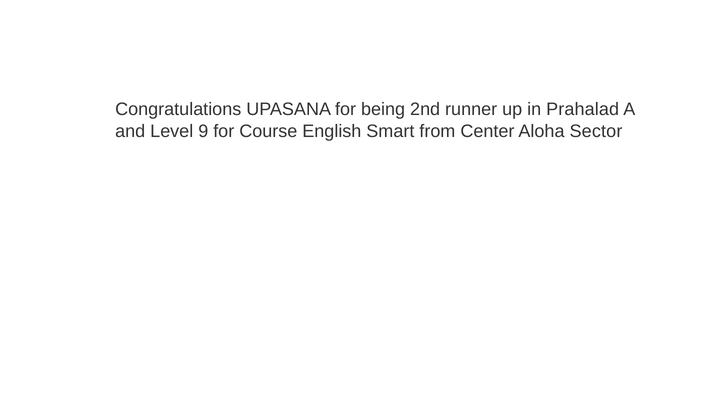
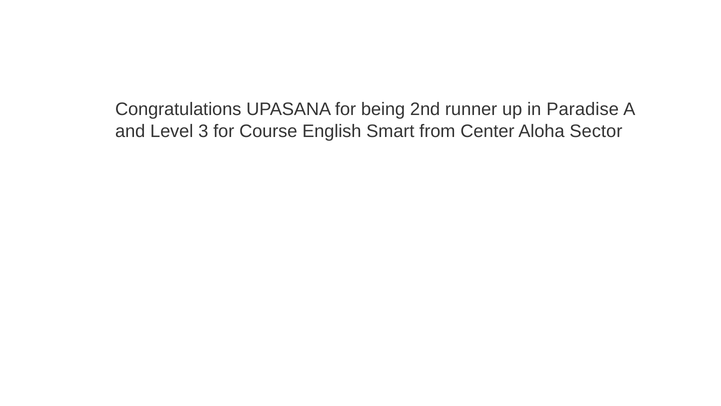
Prahalad: Prahalad -> Paradise (583, 109)
9: 9 -> 3 (203, 131)
